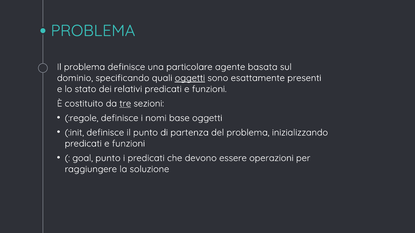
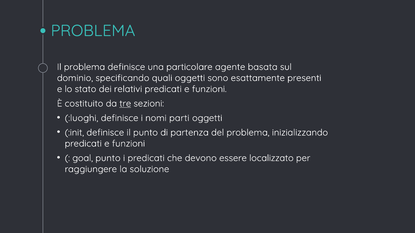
oggetti underline: present -> none (190, 78)
:regole: :regole -> :luoghi (81, 118)
base: base -> parti (179, 118)
operazioni: operazioni -> localizzato (271, 158)
